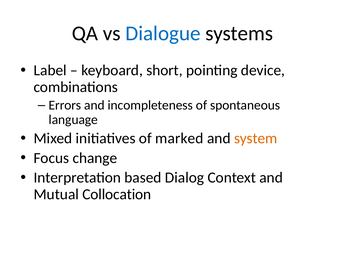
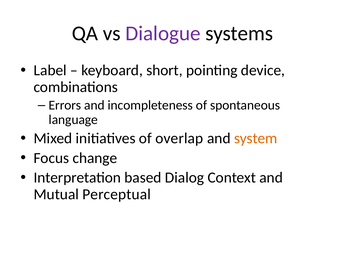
Dialogue colour: blue -> purple (163, 33)
marked: marked -> overlap (179, 138)
Collocation: Collocation -> Perceptual (117, 194)
